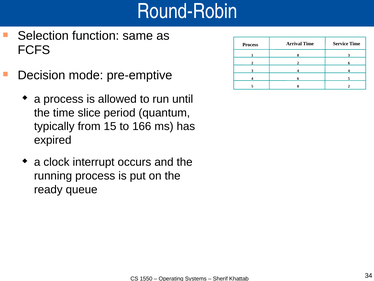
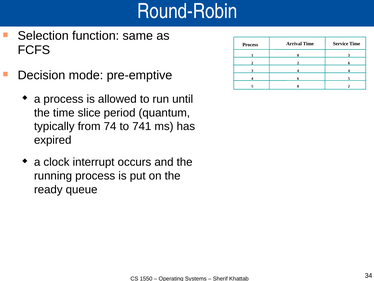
15: 15 -> 74 (110, 126)
166: 166 -> 741 (142, 126)
